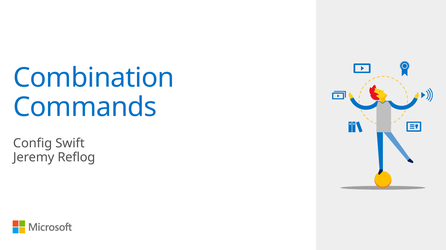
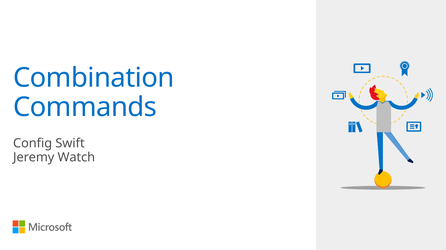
Reflog: Reflog -> Watch (76, 158)
